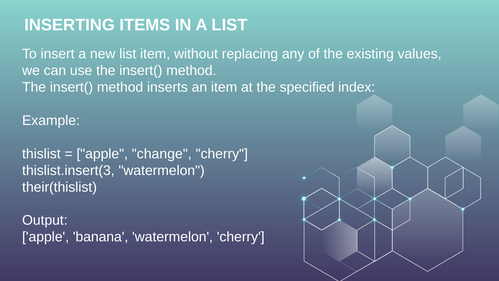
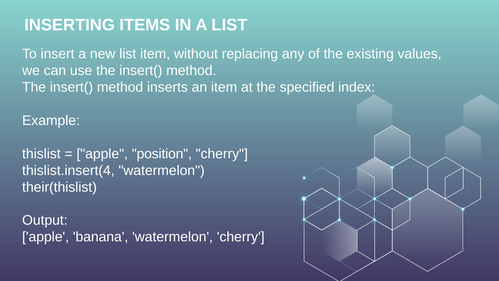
change: change -> position (162, 154)
thislist.insert(3: thislist.insert(3 -> thislist.insert(4 (68, 170)
